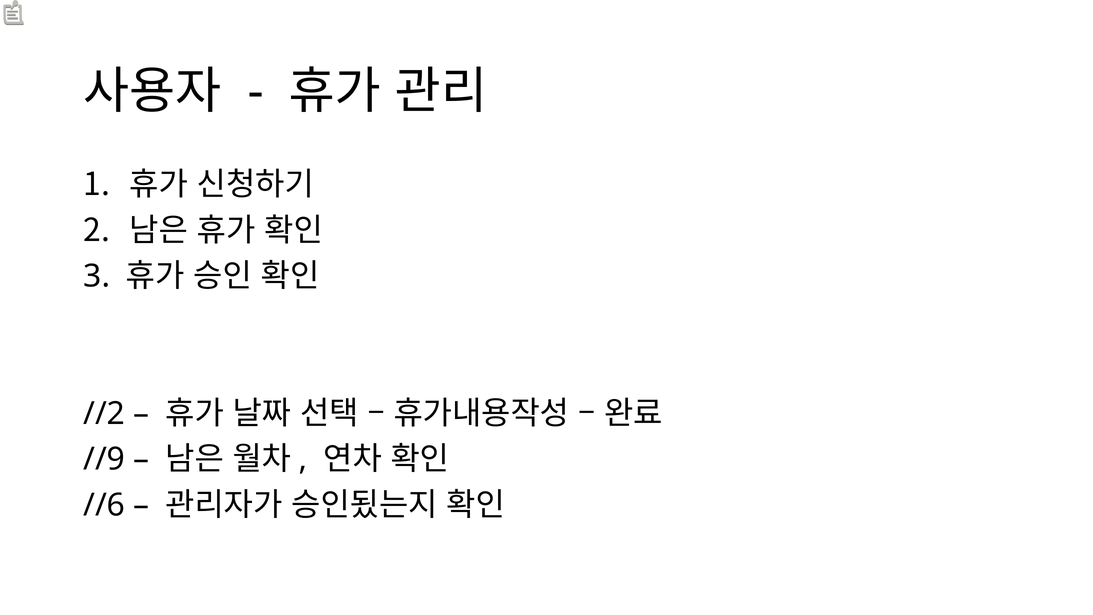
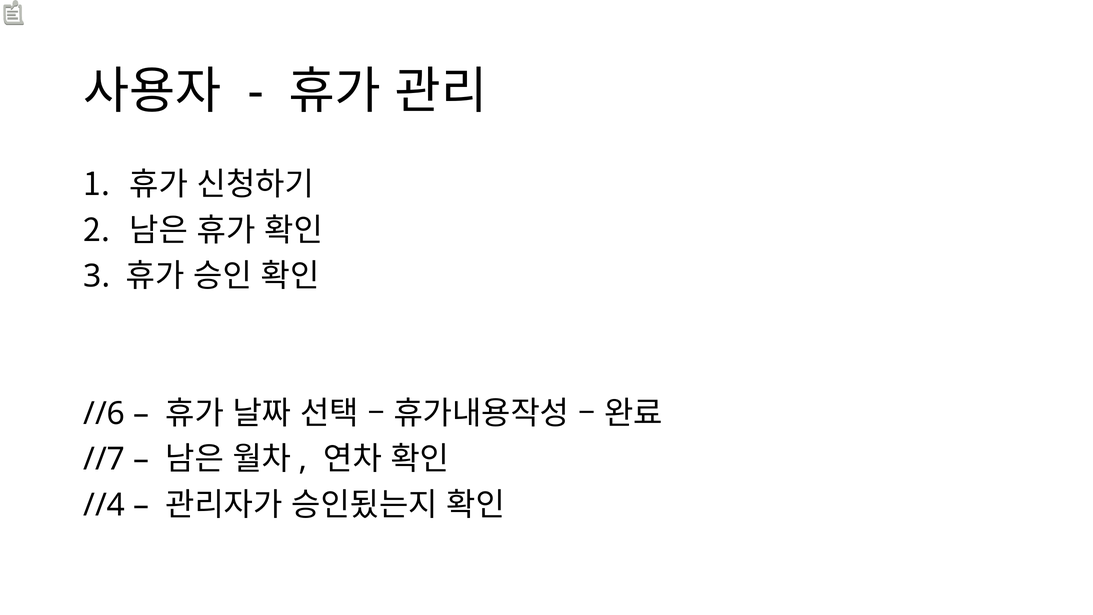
//2: //2 -> //6 (104, 413)
//9: //9 -> //7 (104, 459)
//6: //6 -> //4 (104, 505)
